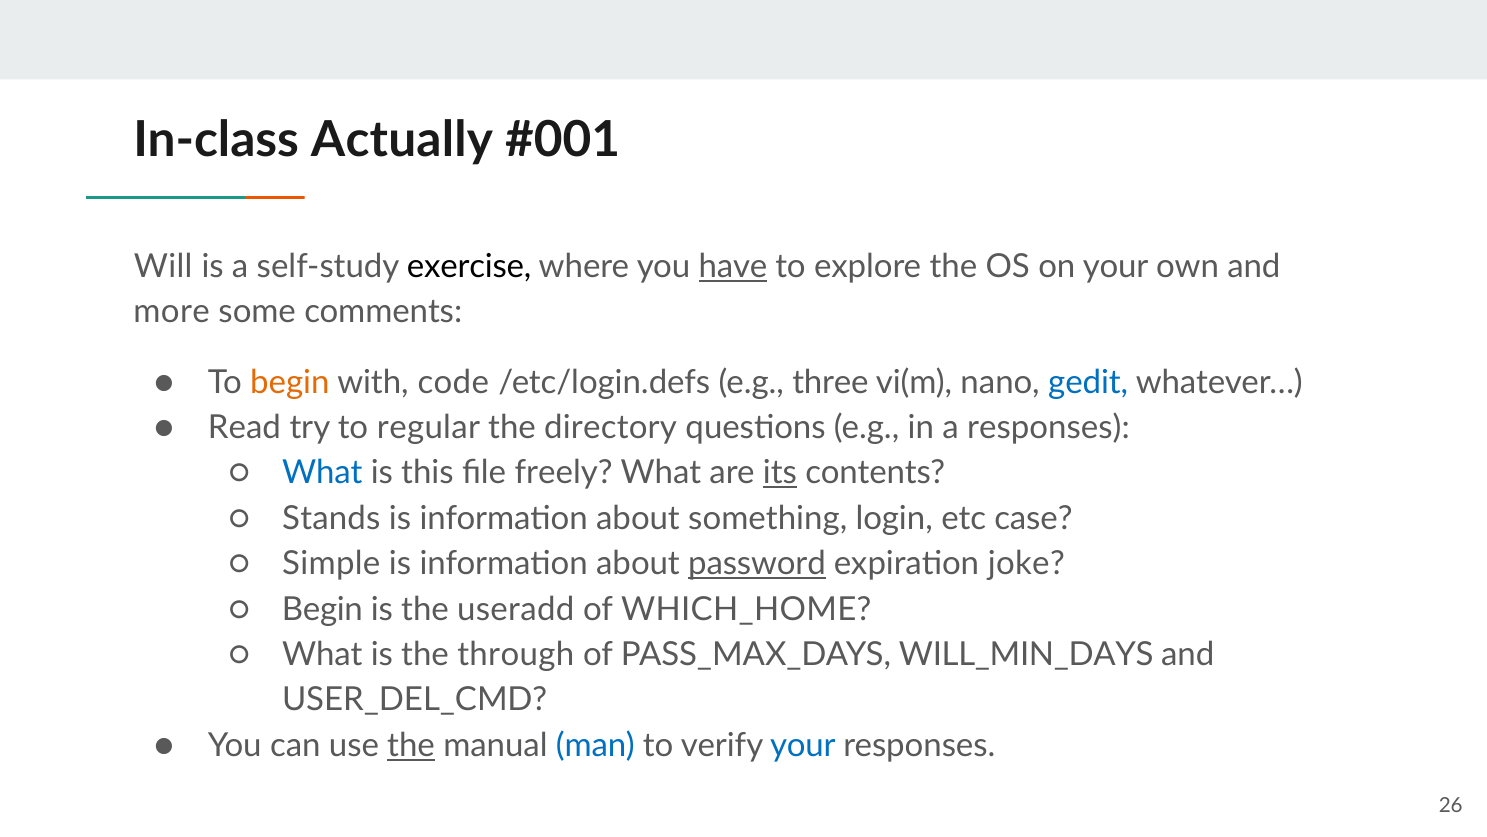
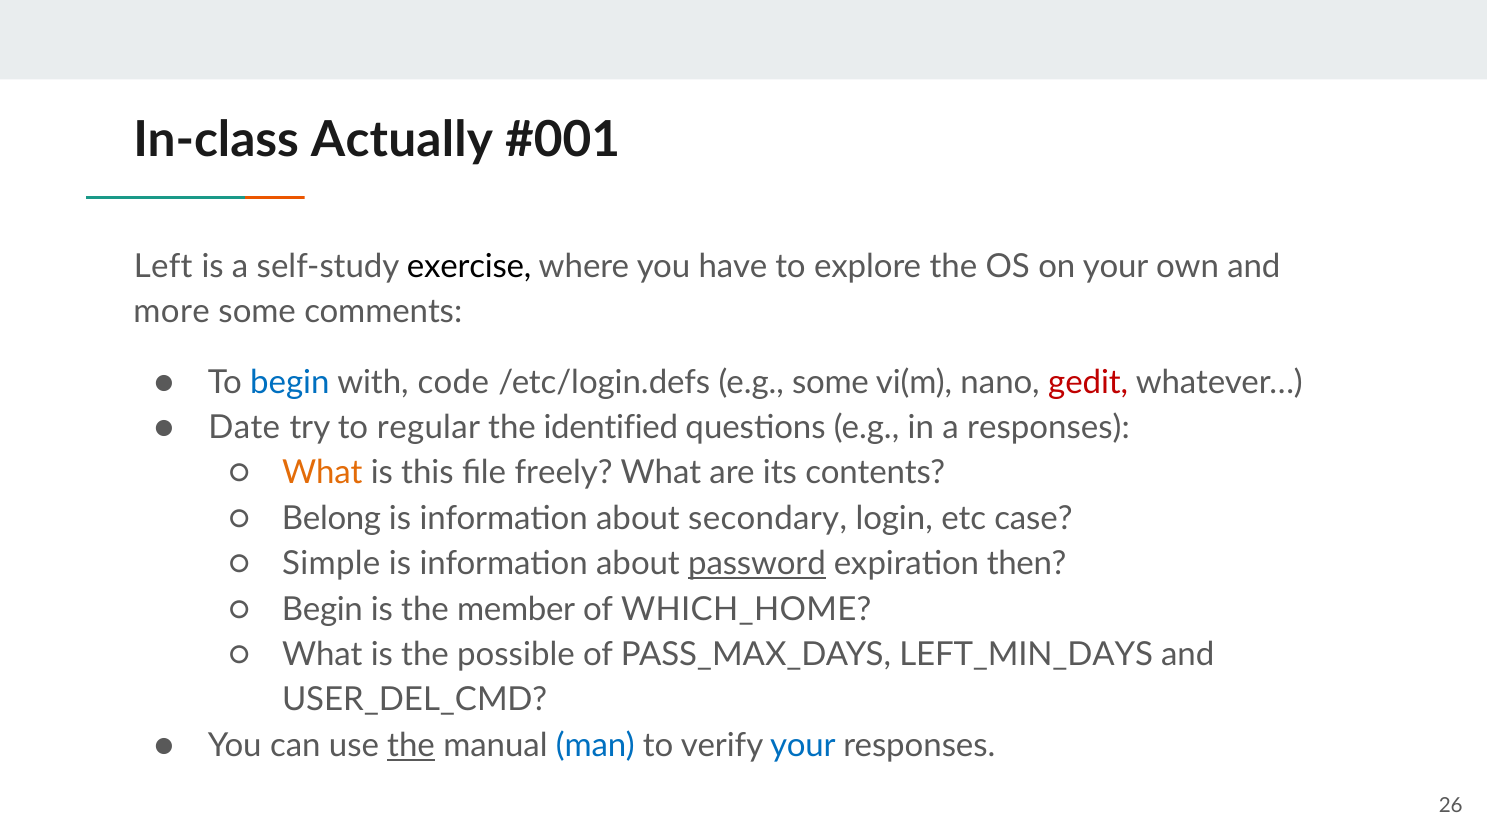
Will: Will -> Left (163, 266)
have underline: present -> none (733, 266)
begin colour: orange -> blue (290, 382)
e.g three: three -> some (831, 382)
gedit colour: blue -> red (1088, 382)
Read: Read -> Date (244, 427)
directory: directory -> identified (611, 427)
What colour: blue -> orange (322, 473)
its underline: present -> none (780, 473)
Stands: Stands -> Belong (332, 518)
something: something -> secondary (768, 518)
joke: joke -> then (1027, 563)
useradd: useradd -> member (516, 609)
through: through -> possible (516, 654)
WILL_MIN_DAYS: WILL_MIN_DAYS -> LEFT_MIN_DAYS (1026, 654)
